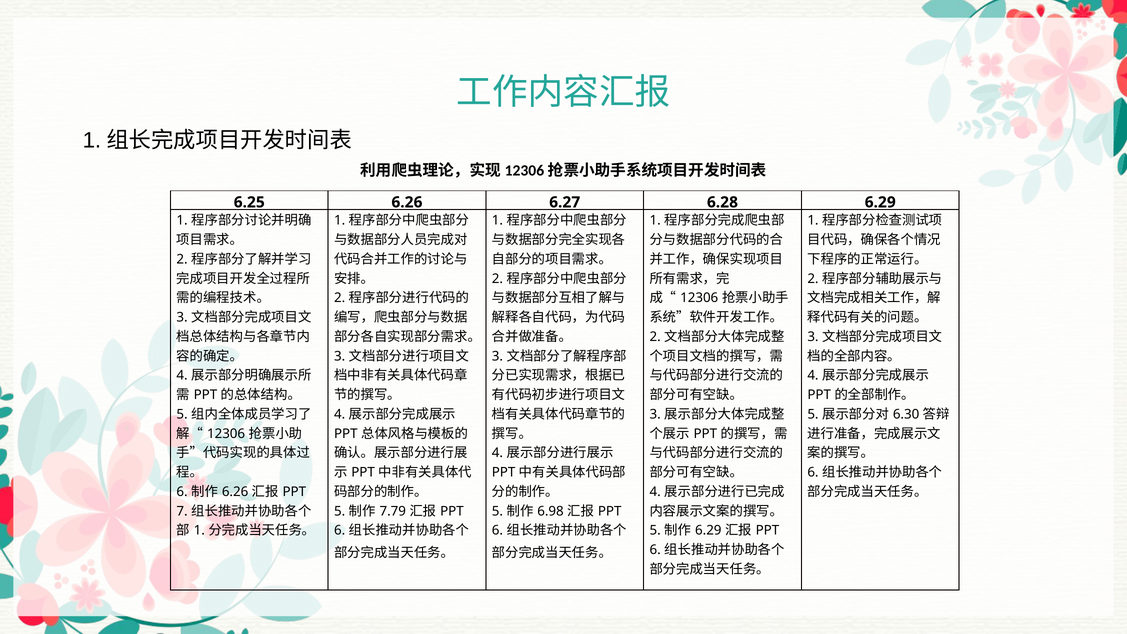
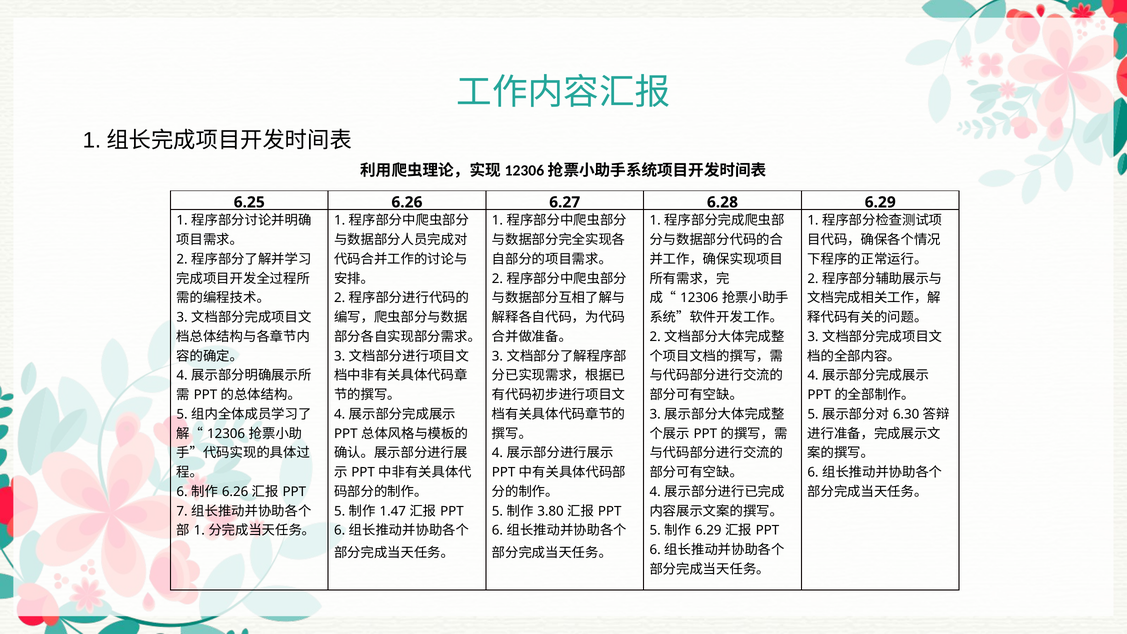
7.79: 7.79 -> 1.47 (393, 511)
6.98: 6.98 -> 3.80 (551, 511)
